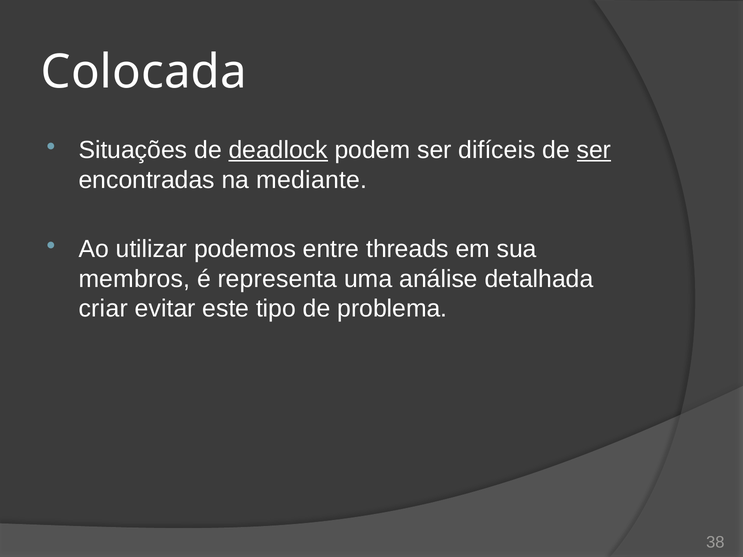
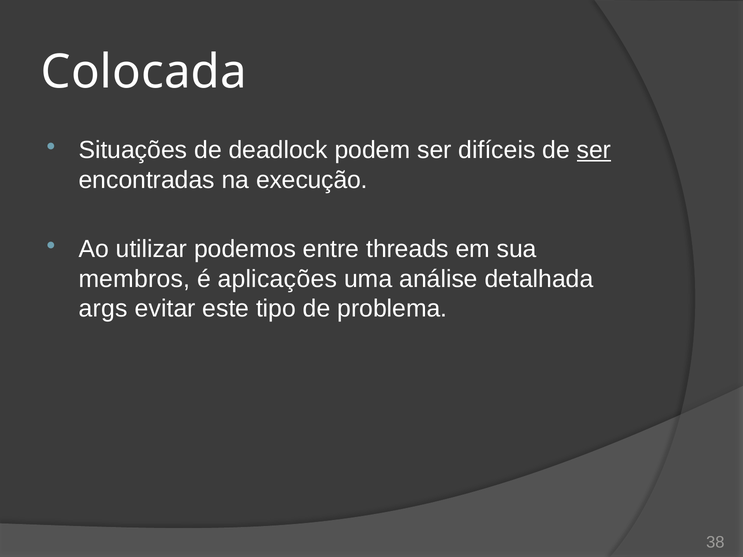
deadlock underline: present -> none (278, 150)
mediante: mediante -> execução (312, 180)
representa: representa -> aplicações (277, 279)
criar: criar -> args (103, 309)
